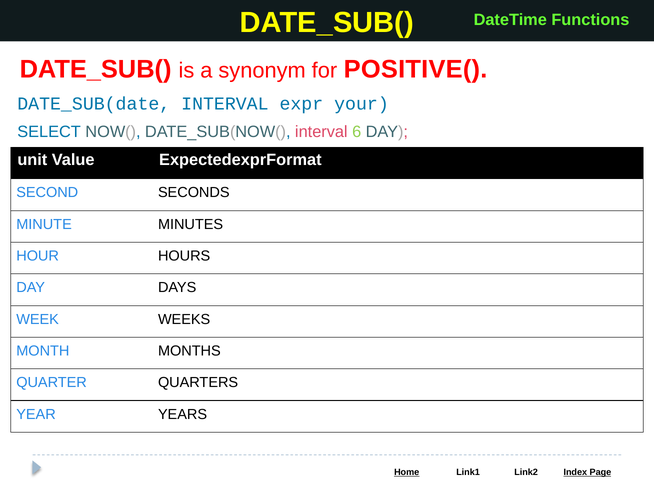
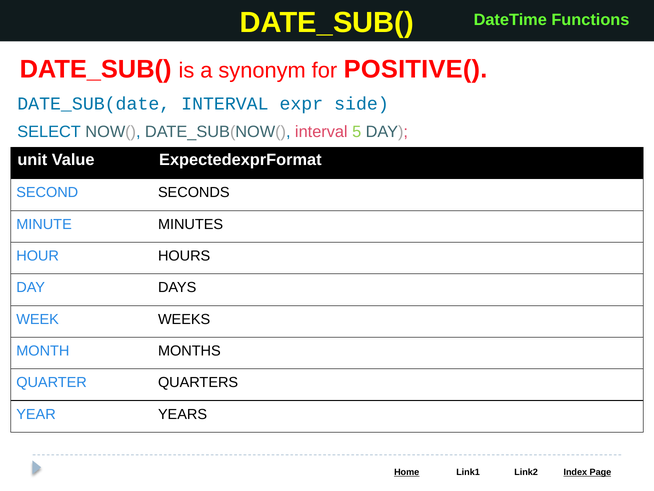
your: your -> side (361, 103)
6: 6 -> 5 (357, 132)
